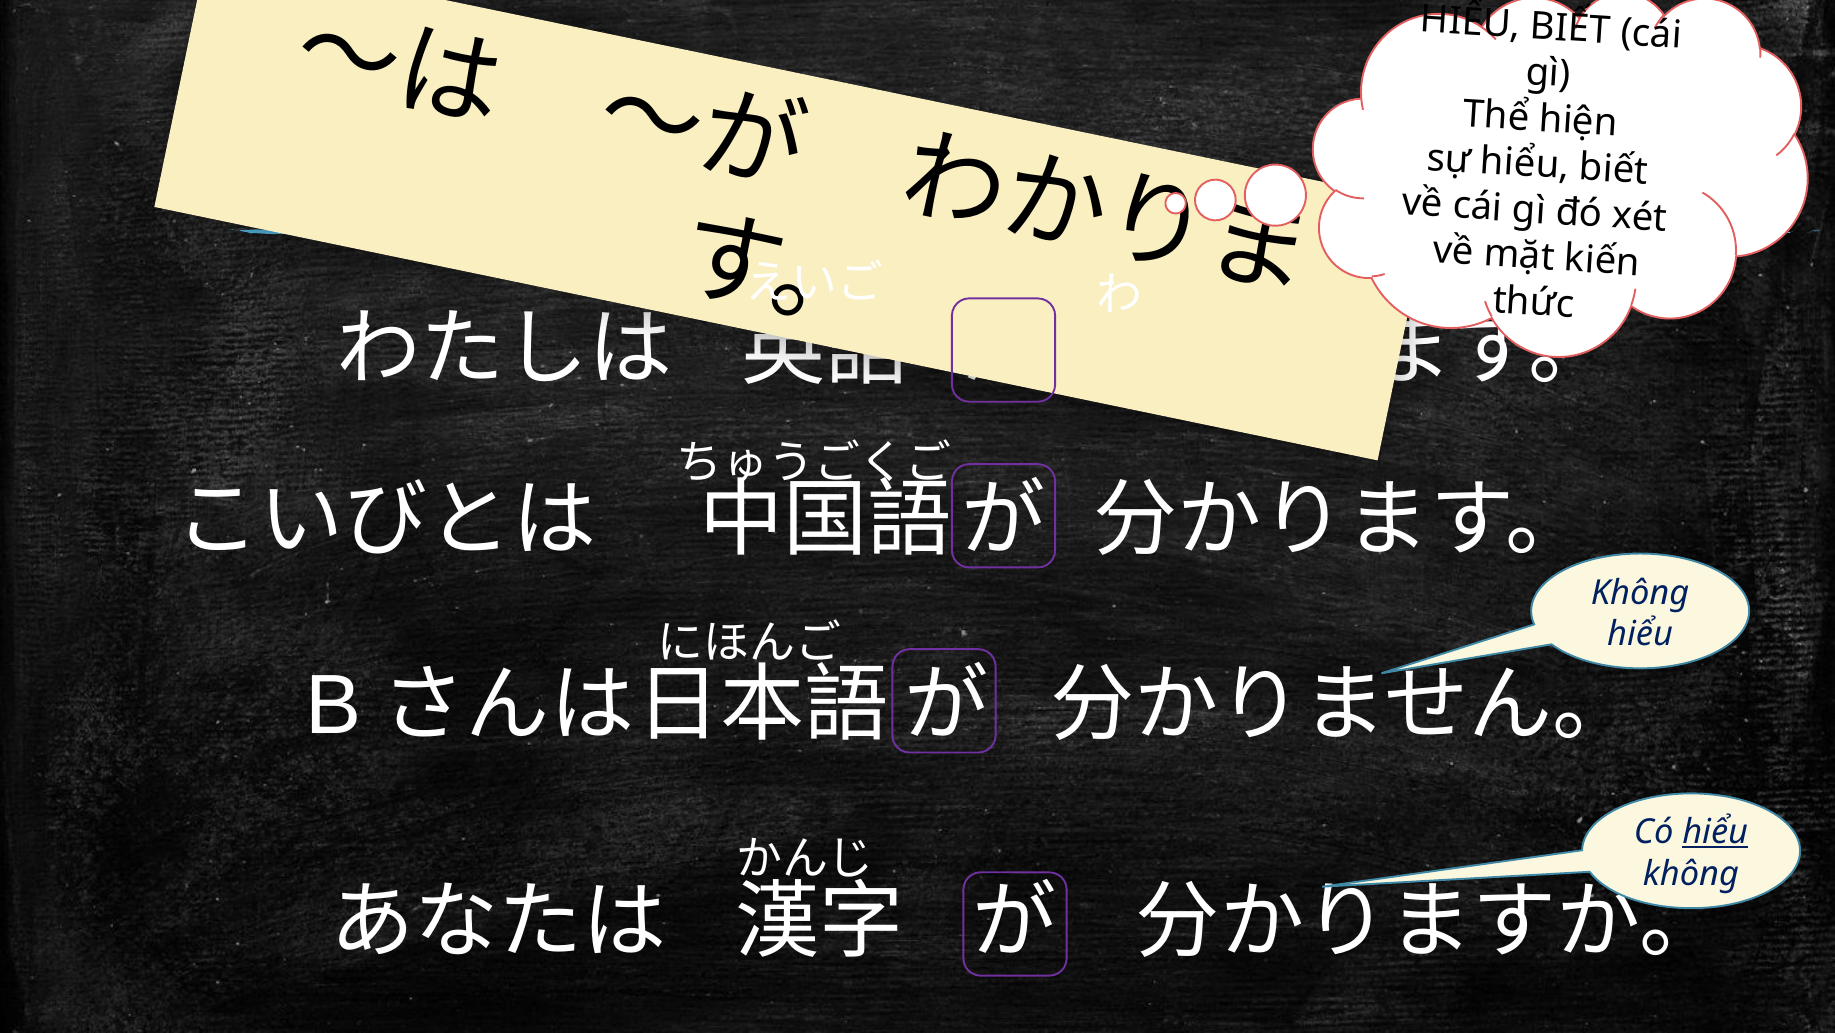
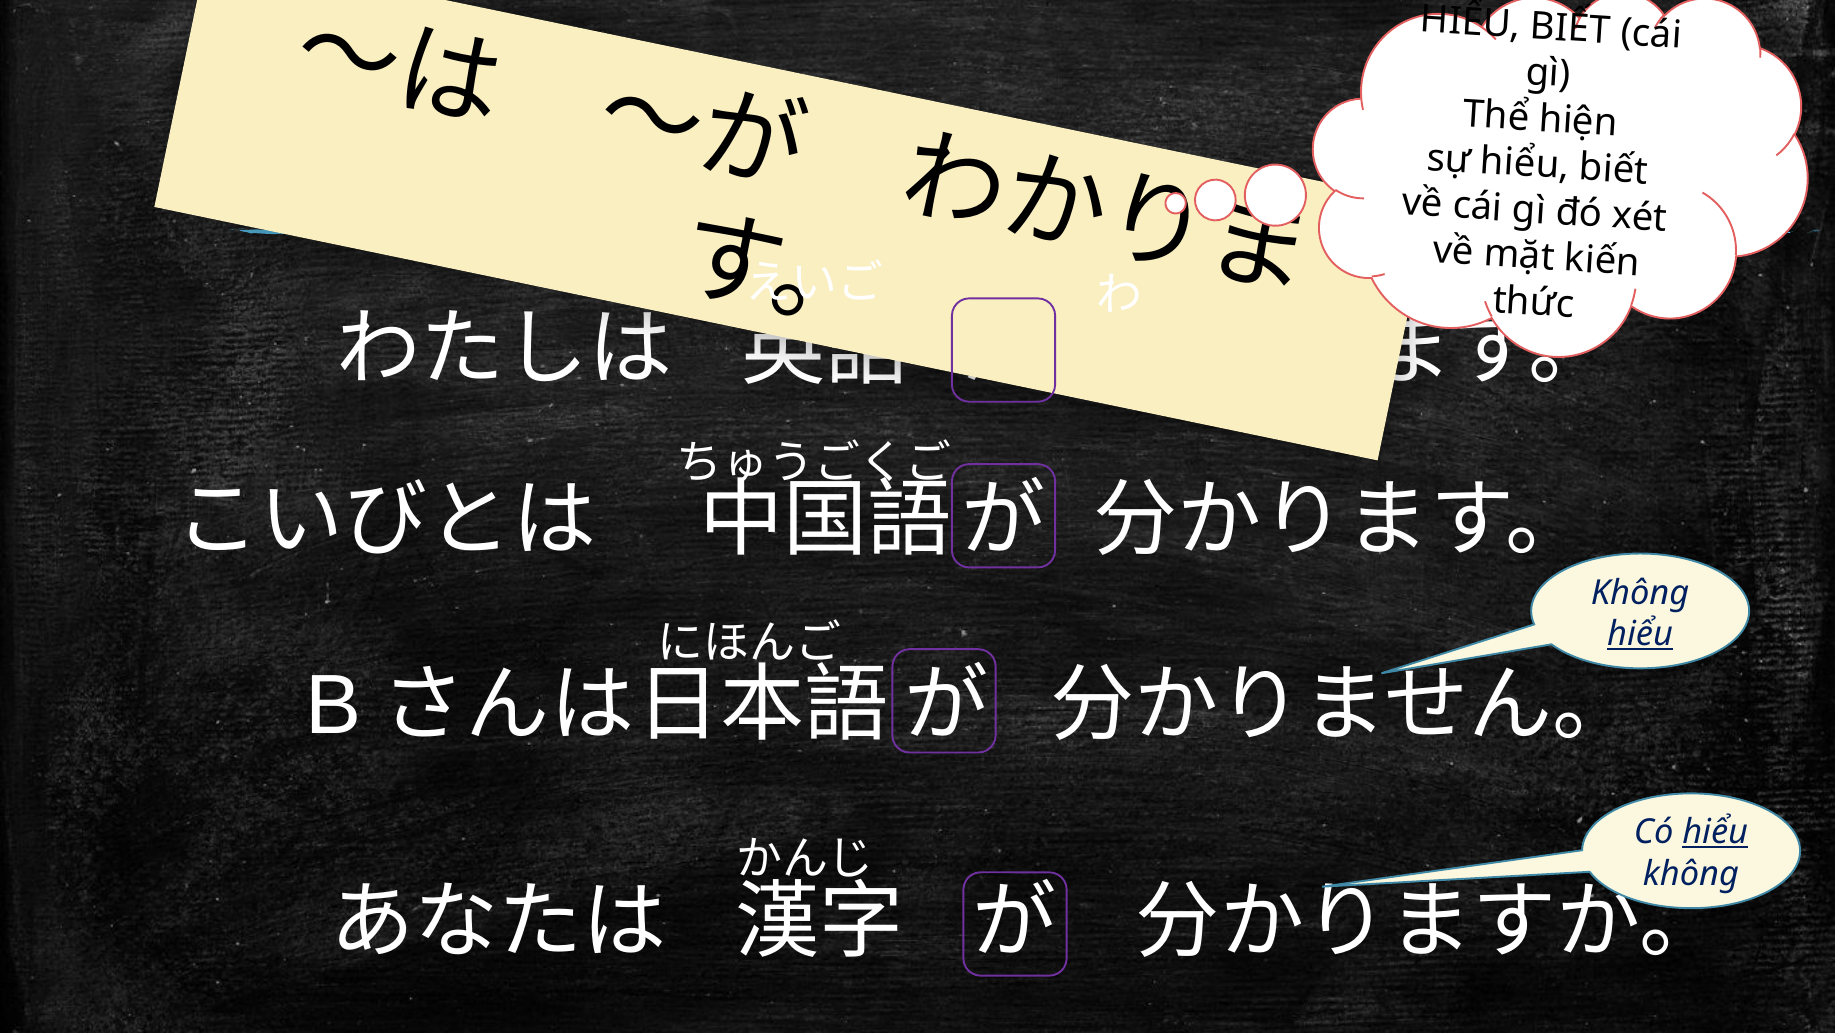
hiểu underline: none -> present (1640, 634)
